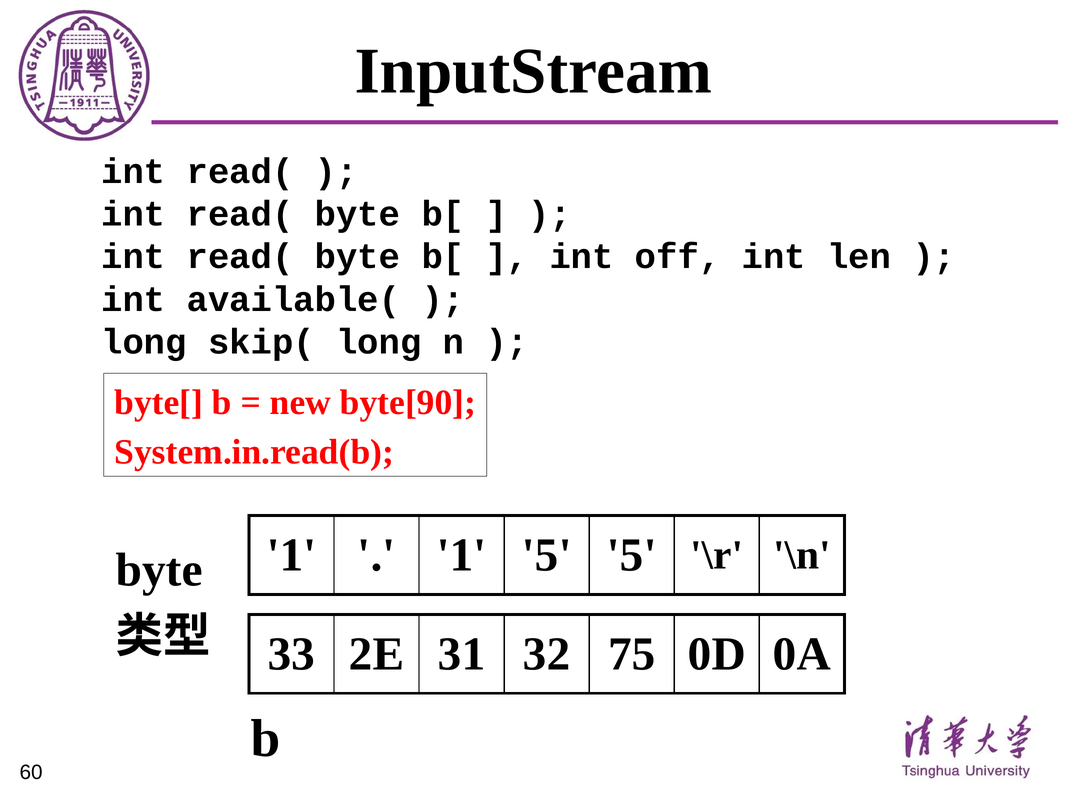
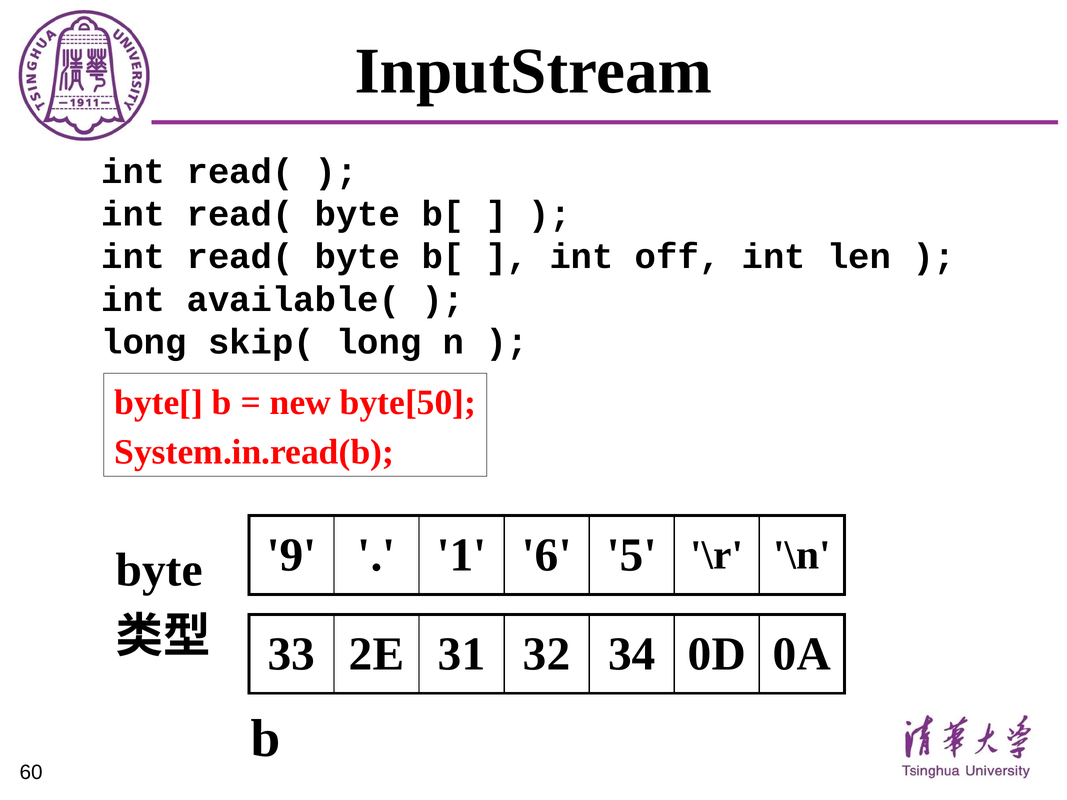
byte[90: byte[90 -> byte[50 (408, 403)
1: 1 -> 9 (292, 555)
1 5: 5 -> 6 (547, 555)
75: 75 -> 34 (632, 654)
